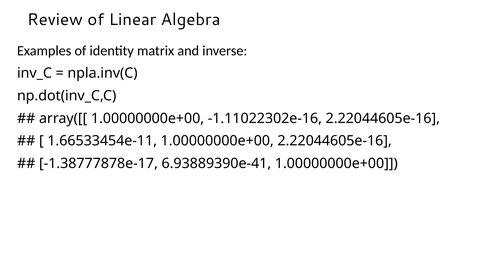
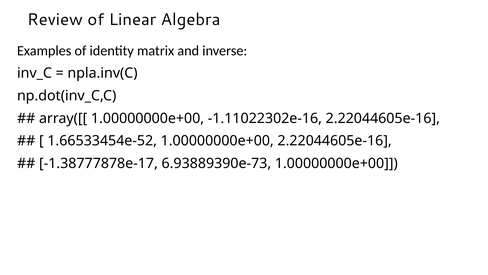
1.66533454e-11: 1.66533454e-11 -> 1.66533454e-52 (102, 141)
6.93889390e-41: 6.93889390e-41 -> 6.93889390e-73 (216, 163)
